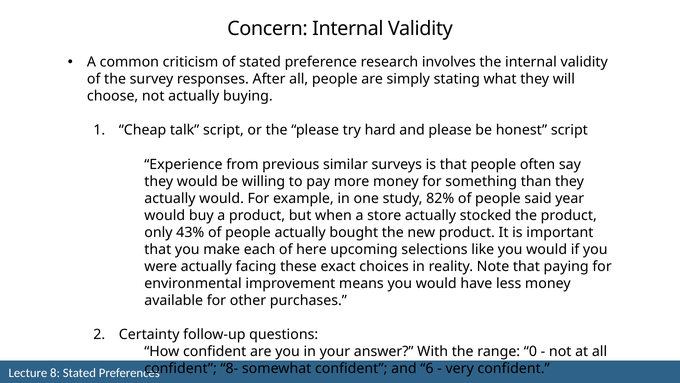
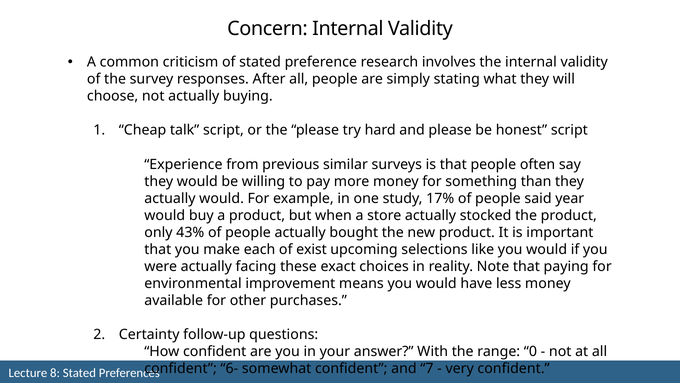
82%: 82% -> 17% (440, 198)
here: here -> exist (311, 249)
8-: 8- -> 6- (229, 368)
6: 6 -> 7 (427, 368)
